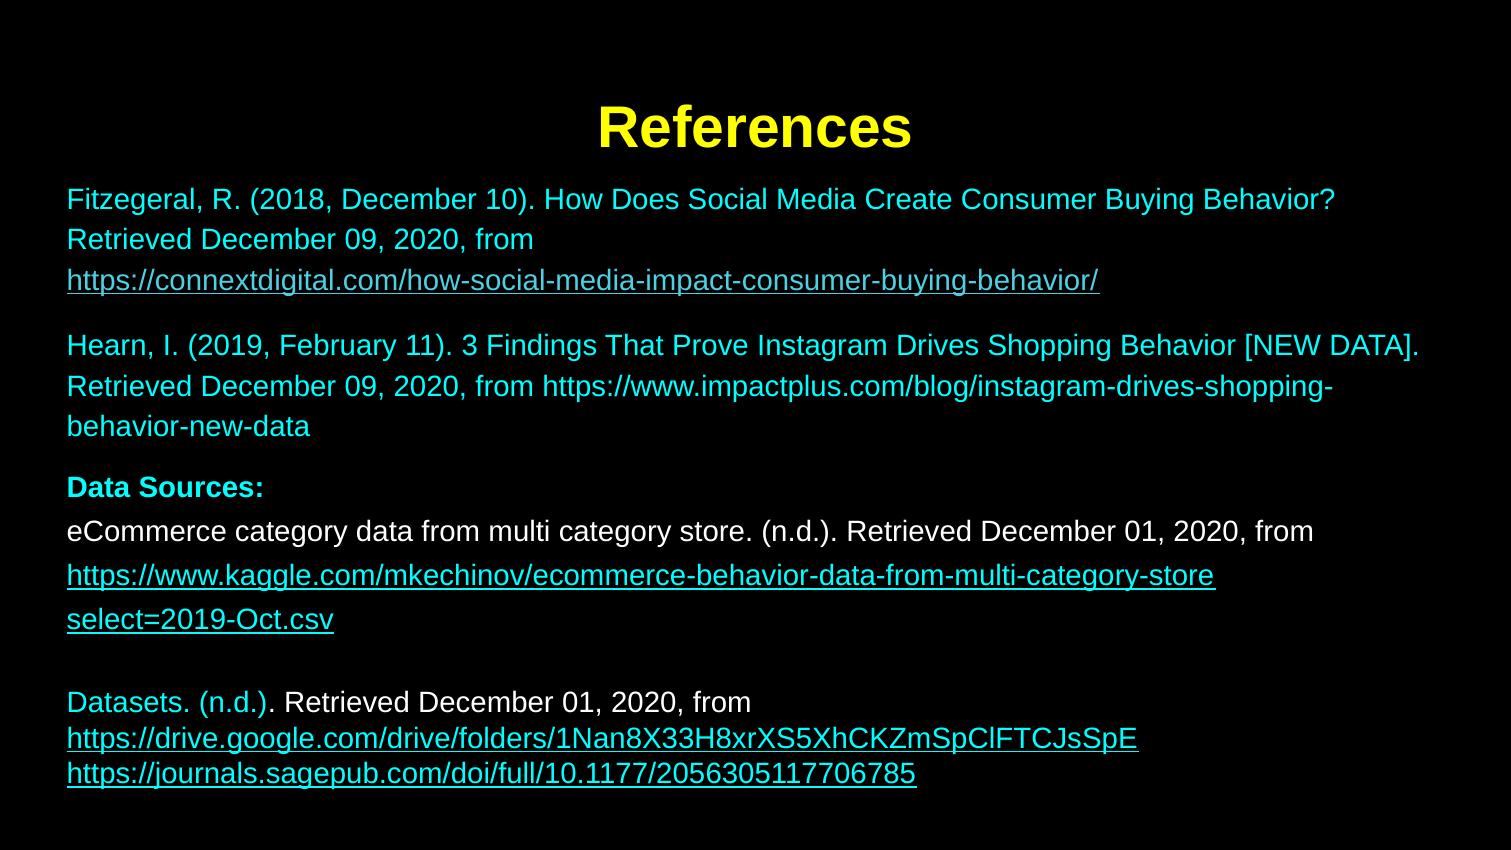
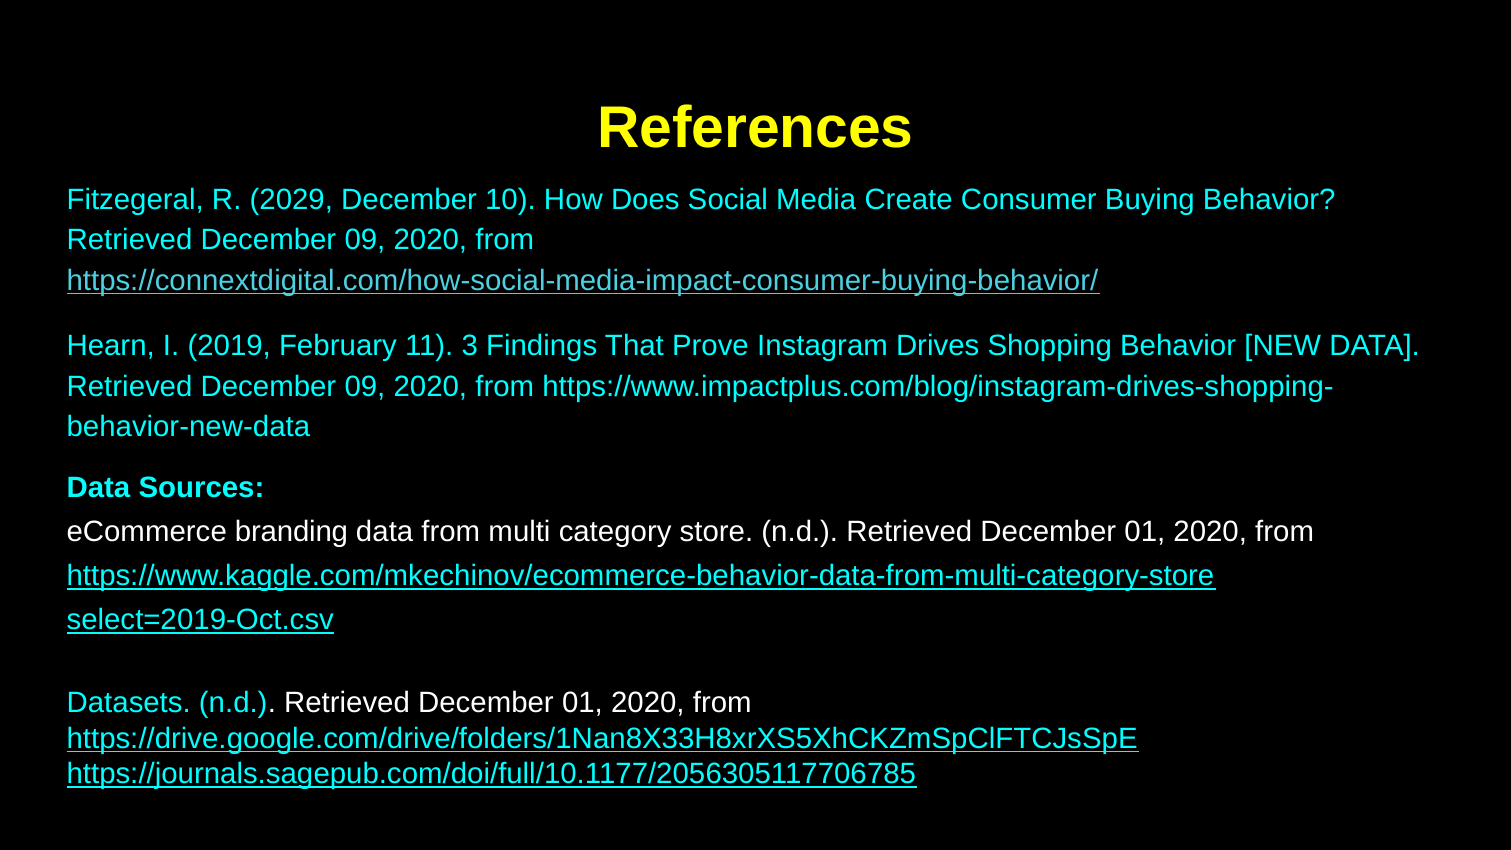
2018: 2018 -> 2029 (291, 200)
eCommerce category: category -> branding (291, 532)
